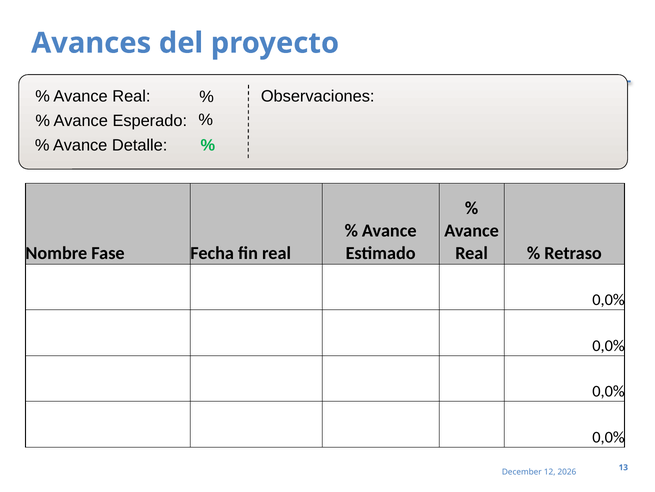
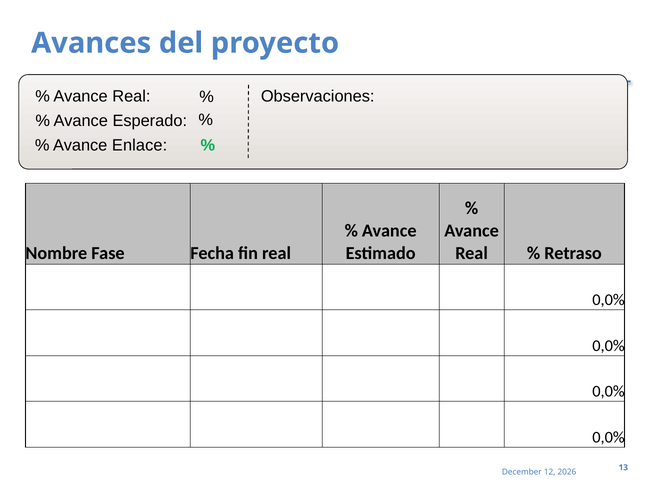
Detalle: Detalle -> Enlace (140, 145)
